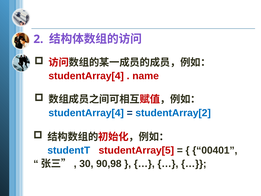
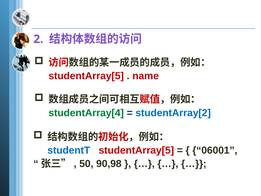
studentArray[4: studentArray[4 -> studentArray[5 (86, 76)
studentArray[4 colour: blue -> green (86, 113)
00401: 00401 -> 06001 (215, 150)
30: 30 -> 50 (86, 164)
